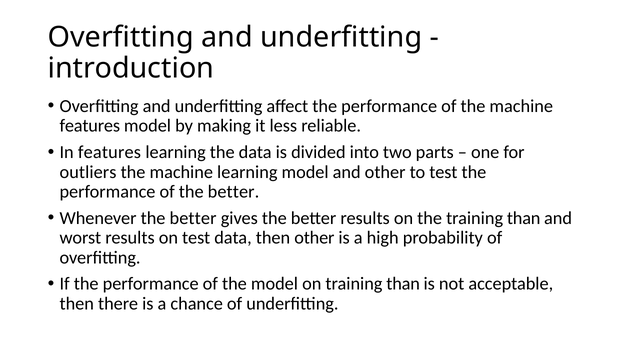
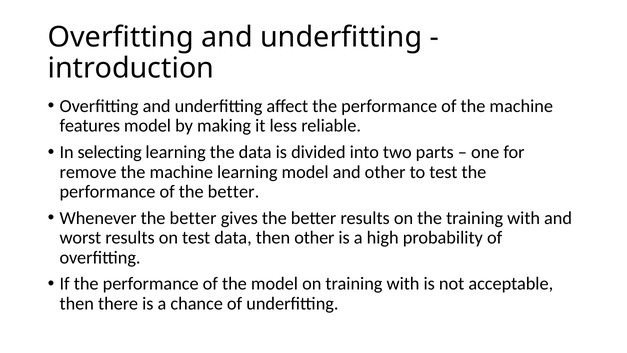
In features: features -> selecting (110, 152)
outliers: outliers -> remove (88, 172)
the training than: than -> with (524, 218)
on training than: than -> with (403, 284)
